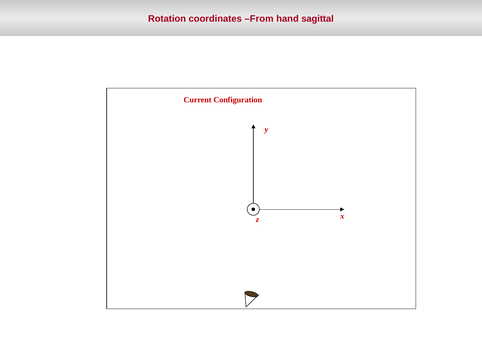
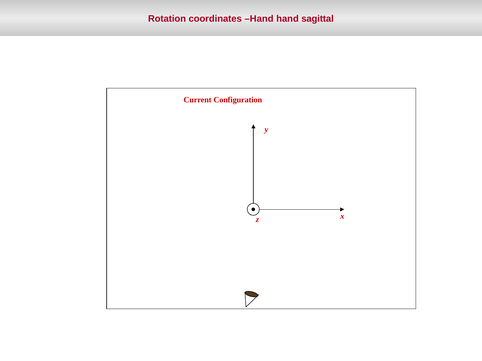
coordinates From: From -> Hand (259, 19)
